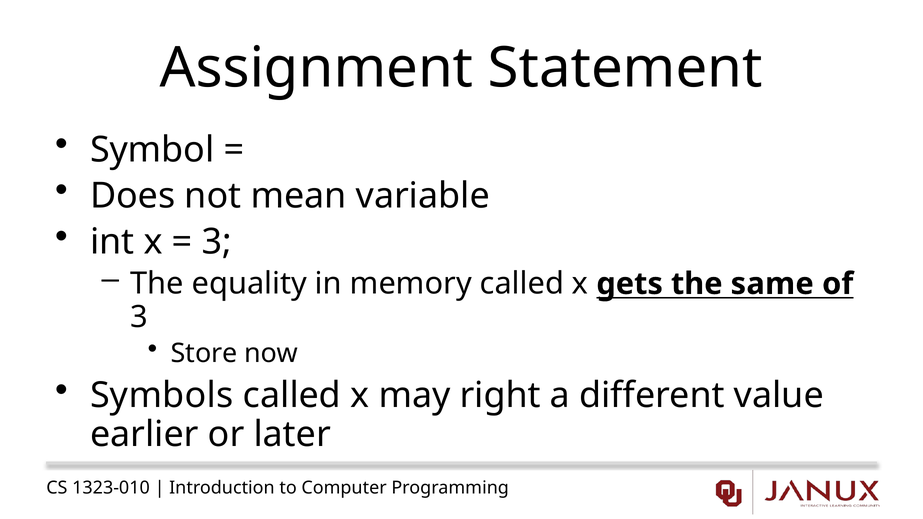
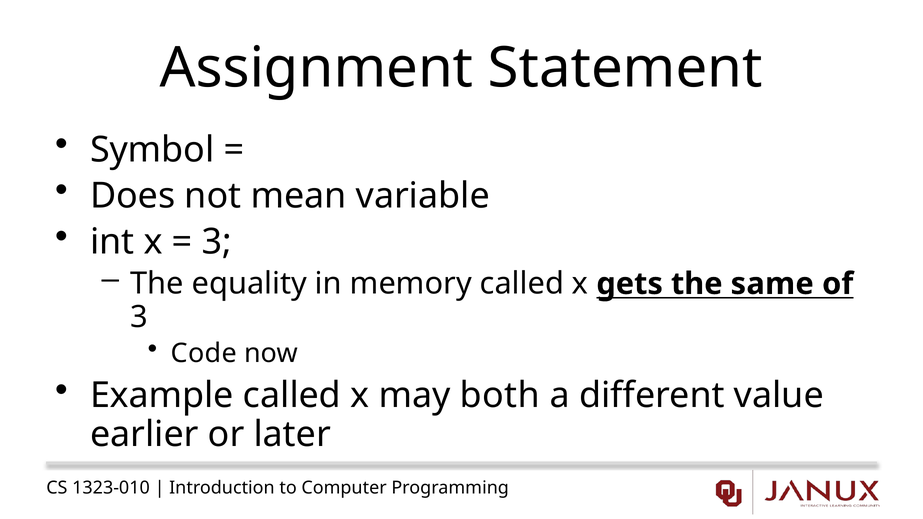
Store: Store -> Code (204, 353)
Symbols: Symbols -> Example (162, 396)
right: right -> both (500, 396)
